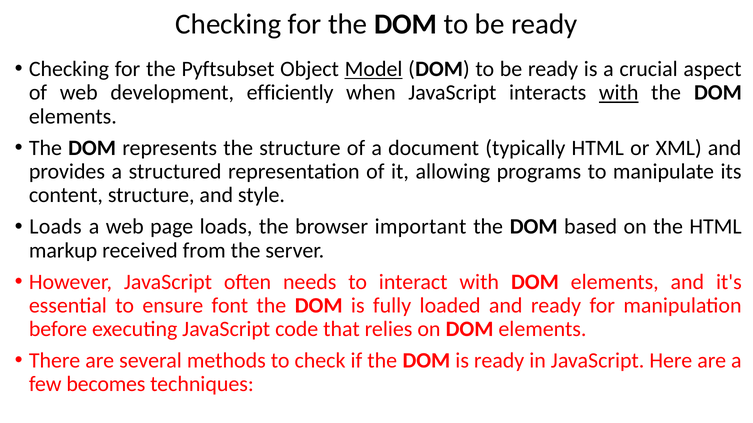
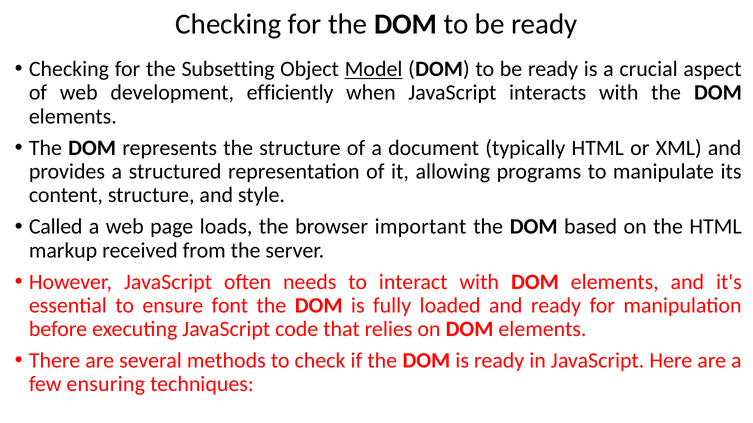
Pyftsubset: Pyftsubset -> Subsetting (228, 69)
with underline: present -> none (619, 93)
Loads: Loads -> Called (56, 227)
becomes: becomes -> ensuring (106, 385)
